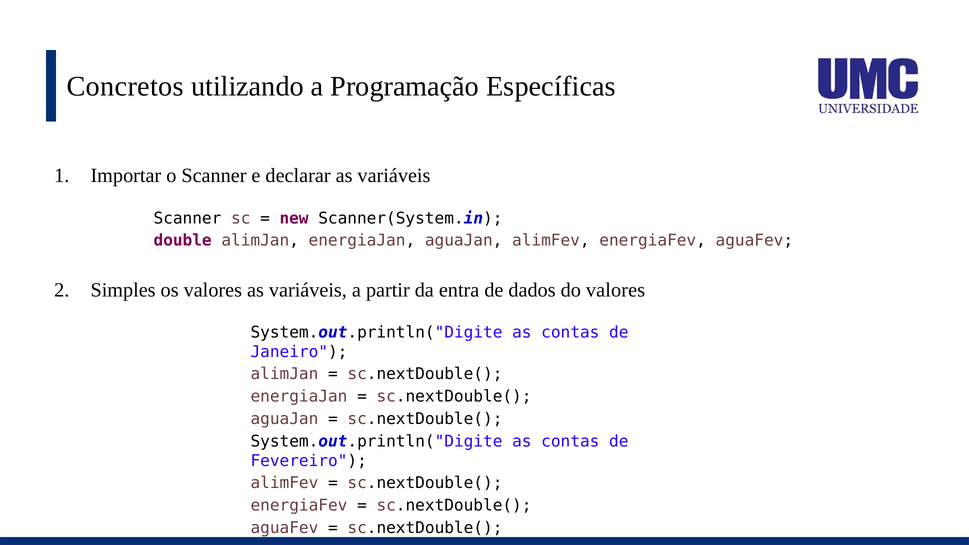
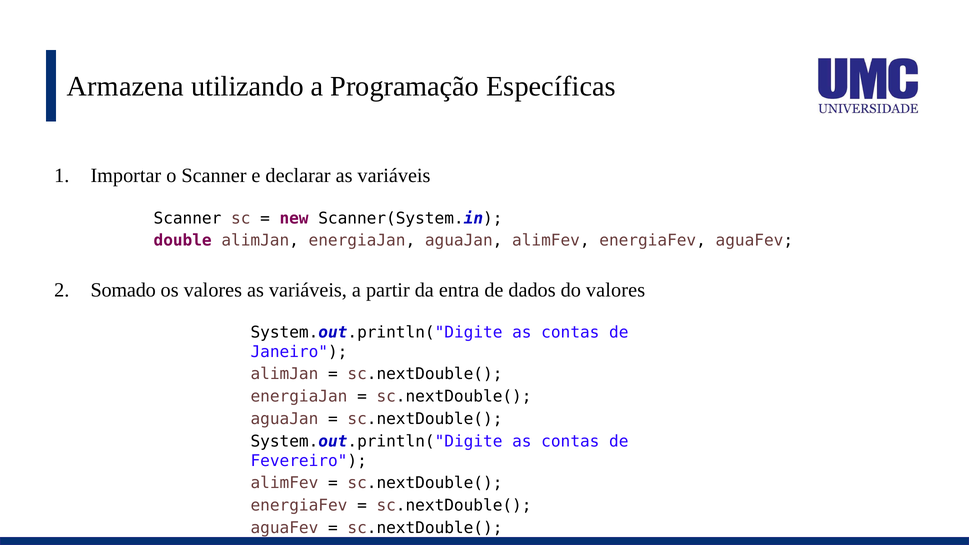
Concretos: Concretos -> Armazena (125, 87)
Simples: Simples -> Somado (123, 290)
